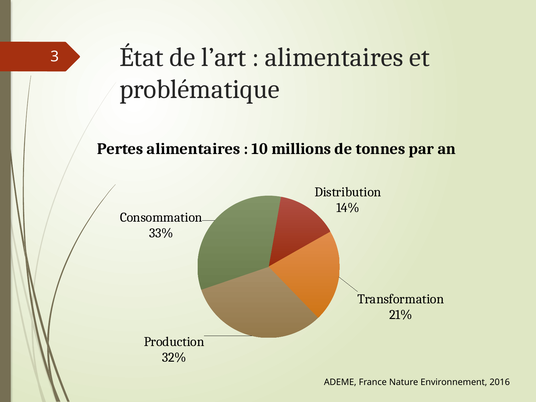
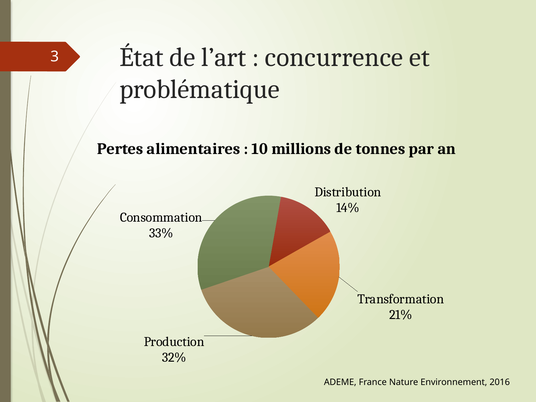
alimentaires: alimentaires -> concurrence (334, 57)
